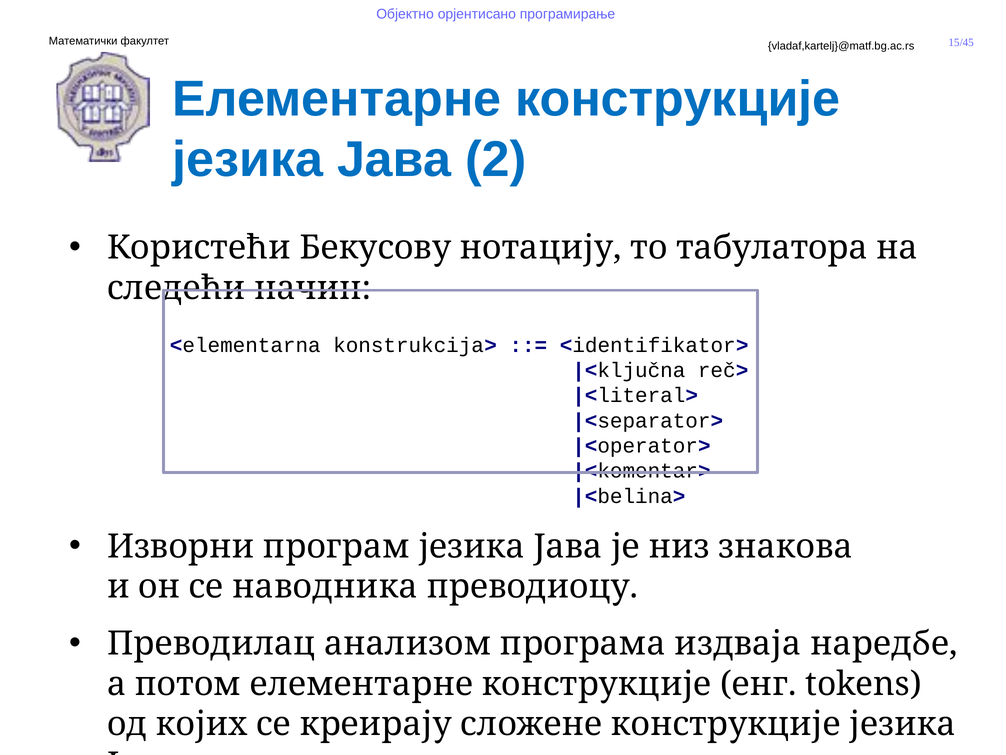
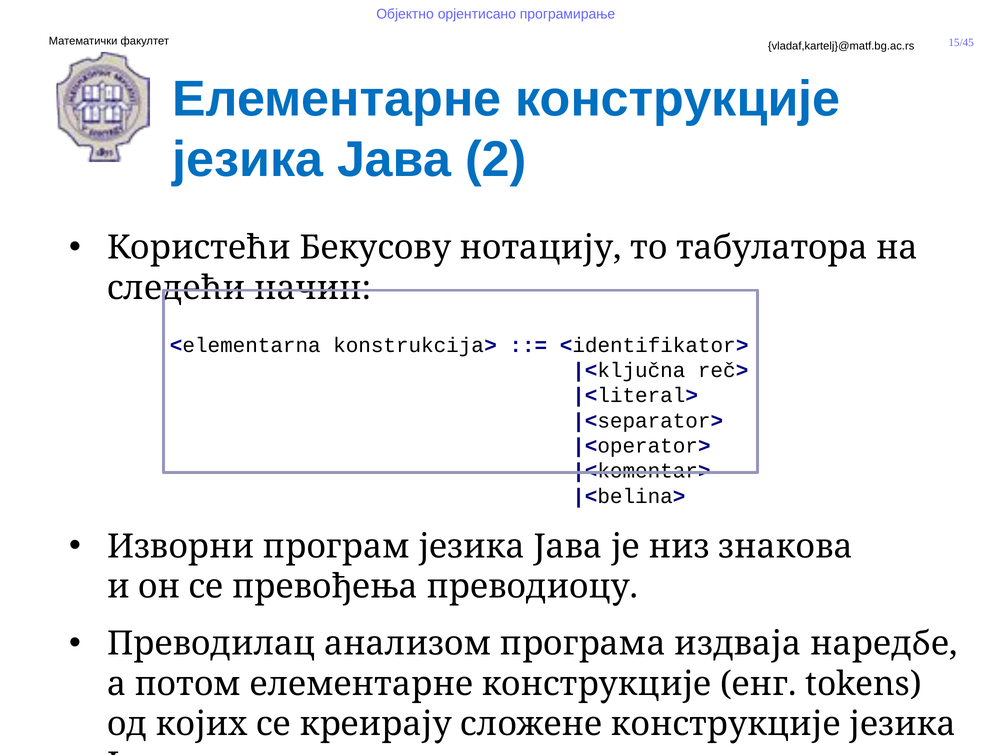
наводника: наводника -> превођења (325, 586)
